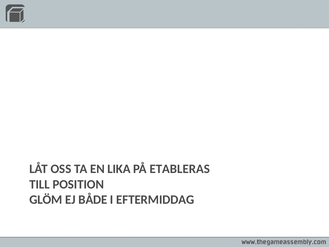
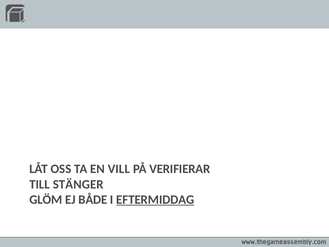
LIKA: LIKA -> VILL (119, 169)
ETABLERAS: ETABLERAS -> VERIFIERAR (180, 169)
POSITION: POSITION -> STÄNGER (78, 184)
EFTERMIDDAG underline: none -> present (155, 199)
